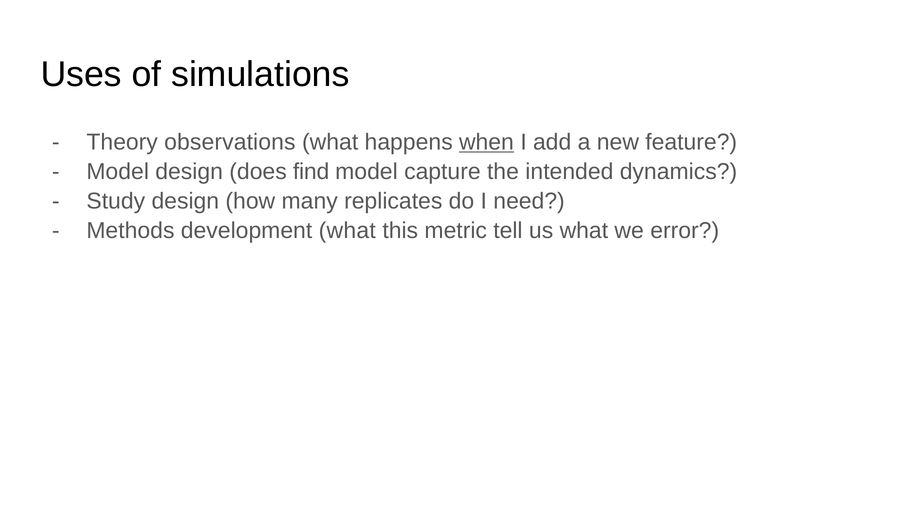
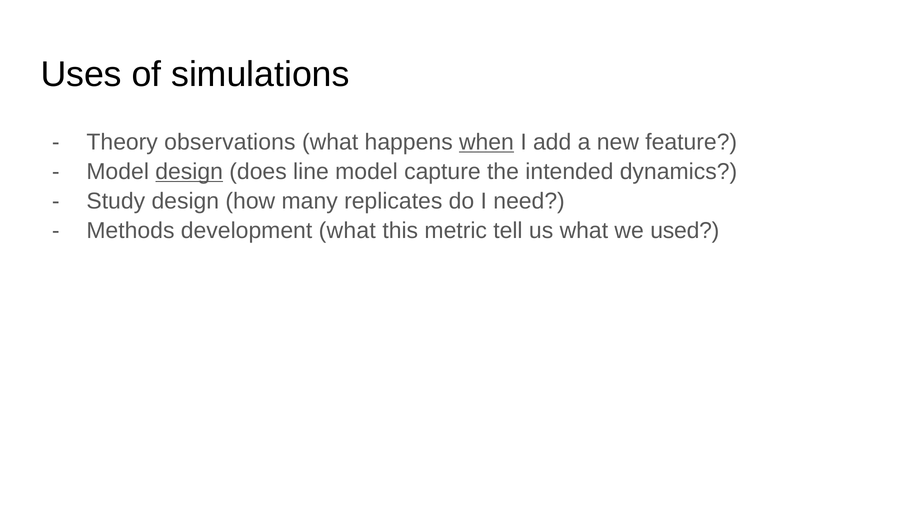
design underline: none -> present (189, 172)
find: find -> line (311, 172)
error: error -> used (685, 231)
